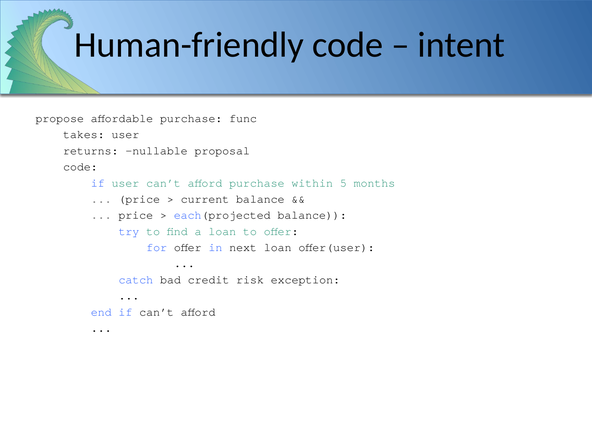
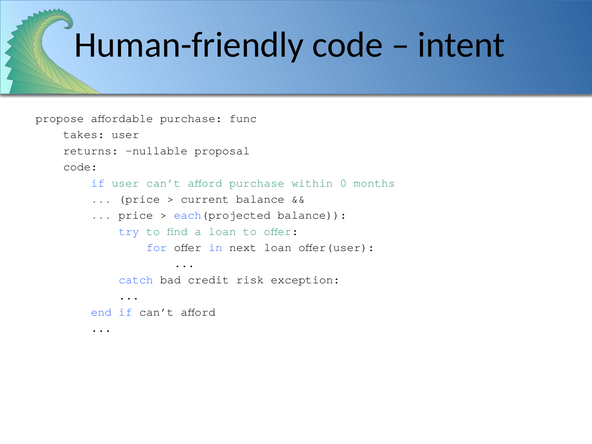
5: 5 -> 0 (343, 183)
